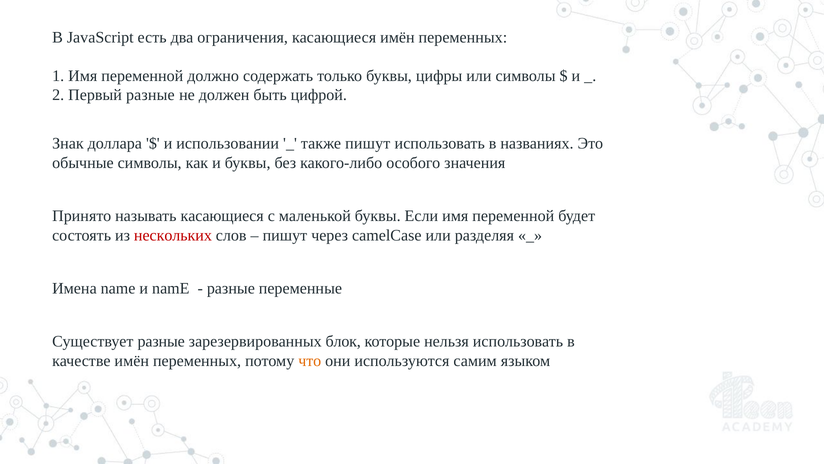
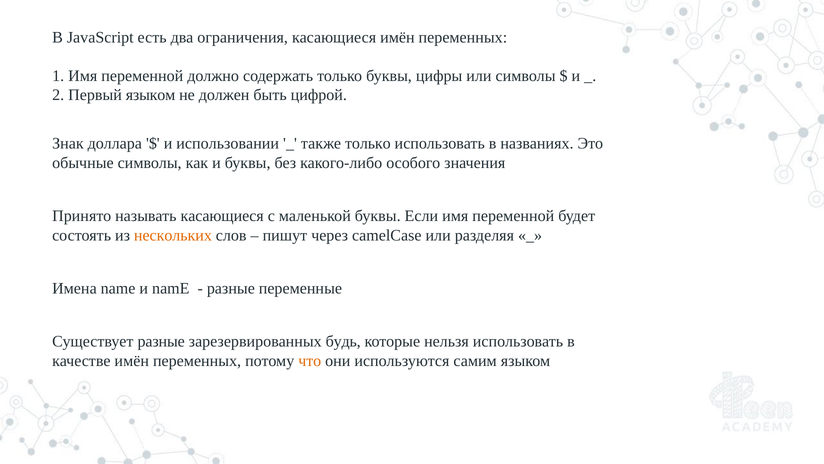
Первый разные: разные -> языком (151, 95)
также пишут: пишут -> только (368, 143)
нескольких colour: red -> orange (173, 235)
блок: блок -> будь (343, 341)
